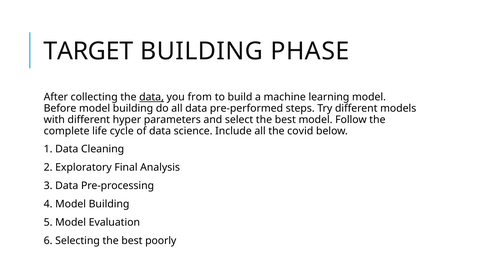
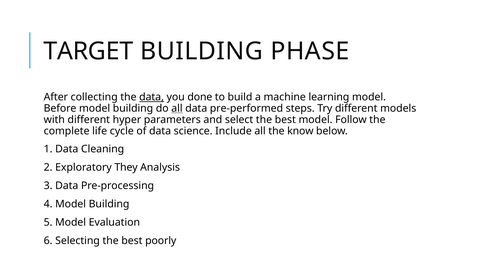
from: from -> done (200, 97)
all underline: none -> present (177, 108)
covid: covid -> know (300, 131)
Final: Final -> They (126, 167)
